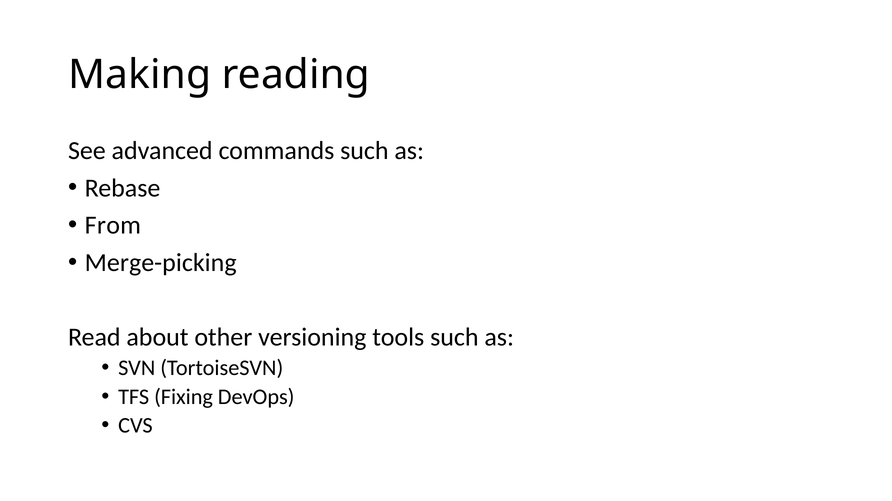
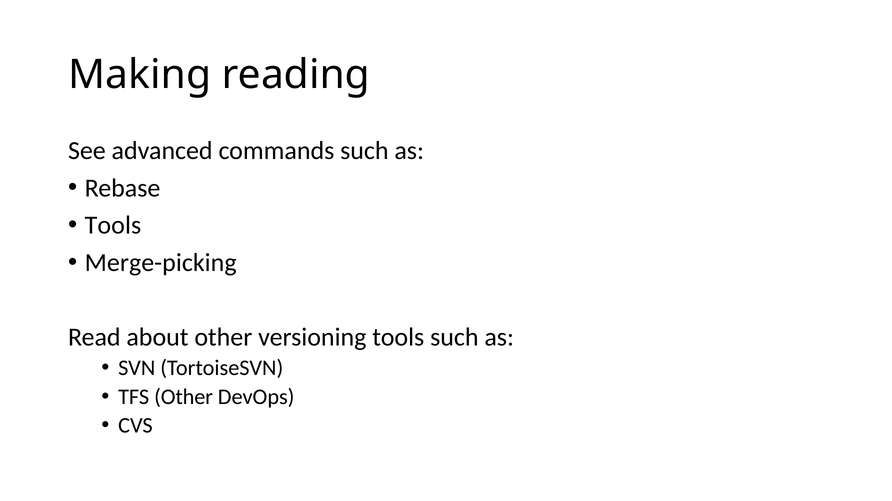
From: From -> Tools (113, 226)
TFS Fixing: Fixing -> Other (184, 397)
